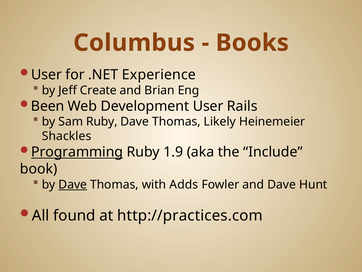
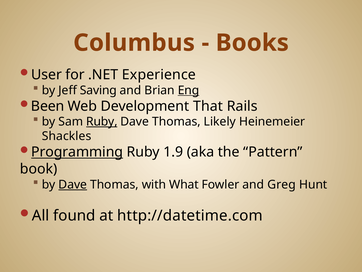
Create: Create -> Saving (98, 90)
Eng underline: none -> present (189, 90)
Development User: User -> That (208, 106)
Ruby underline: none -> present (102, 122)
Include: Include -> Pattern (273, 152)
Adds: Adds -> What (184, 184)
and Dave: Dave -> Greg (282, 184)
http://practices.com: http://practices.com -> http://datetime.com (190, 215)
